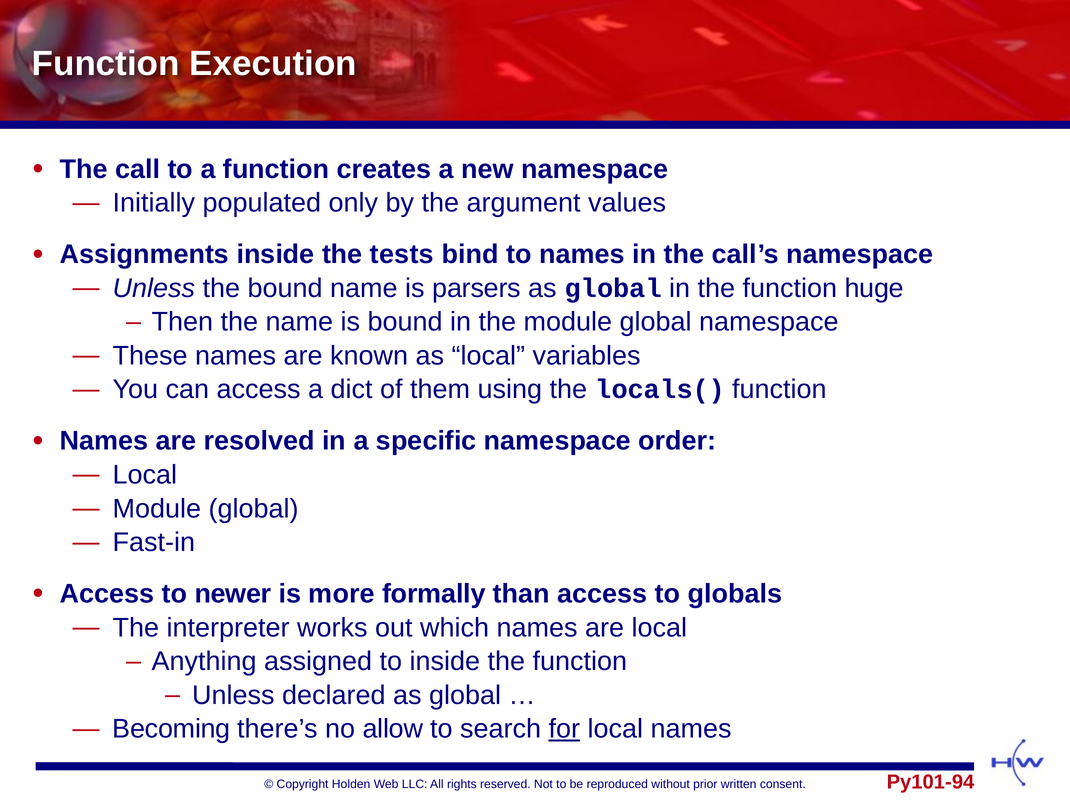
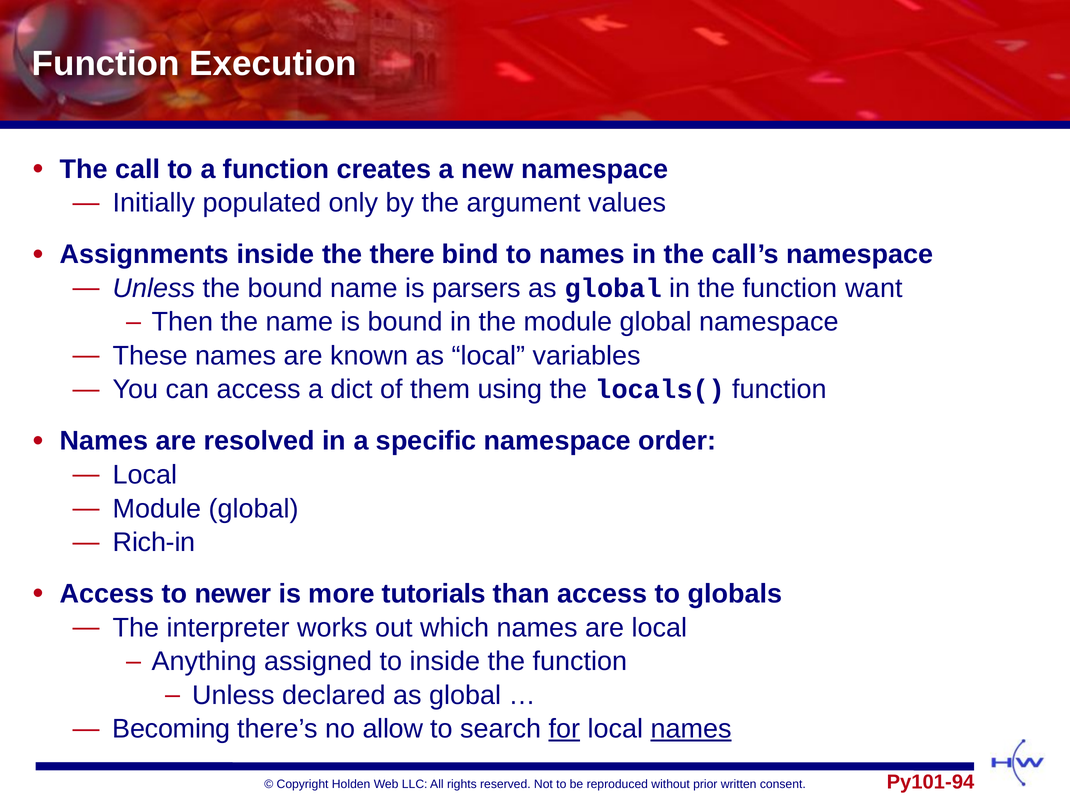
tests: tests -> there (402, 255)
huge: huge -> want (874, 288)
Fast-in: Fast-in -> Rich-in (154, 543)
formally: formally -> tutorials (434, 594)
names underline: none -> present (691, 729)
